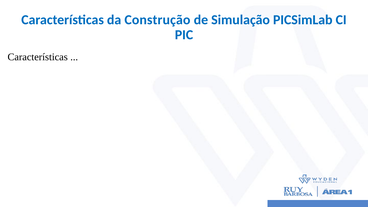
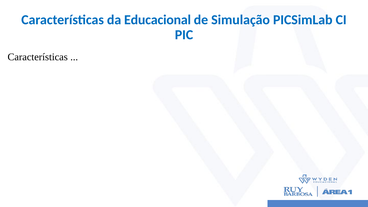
Construção: Construção -> Educacional (158, 20)
